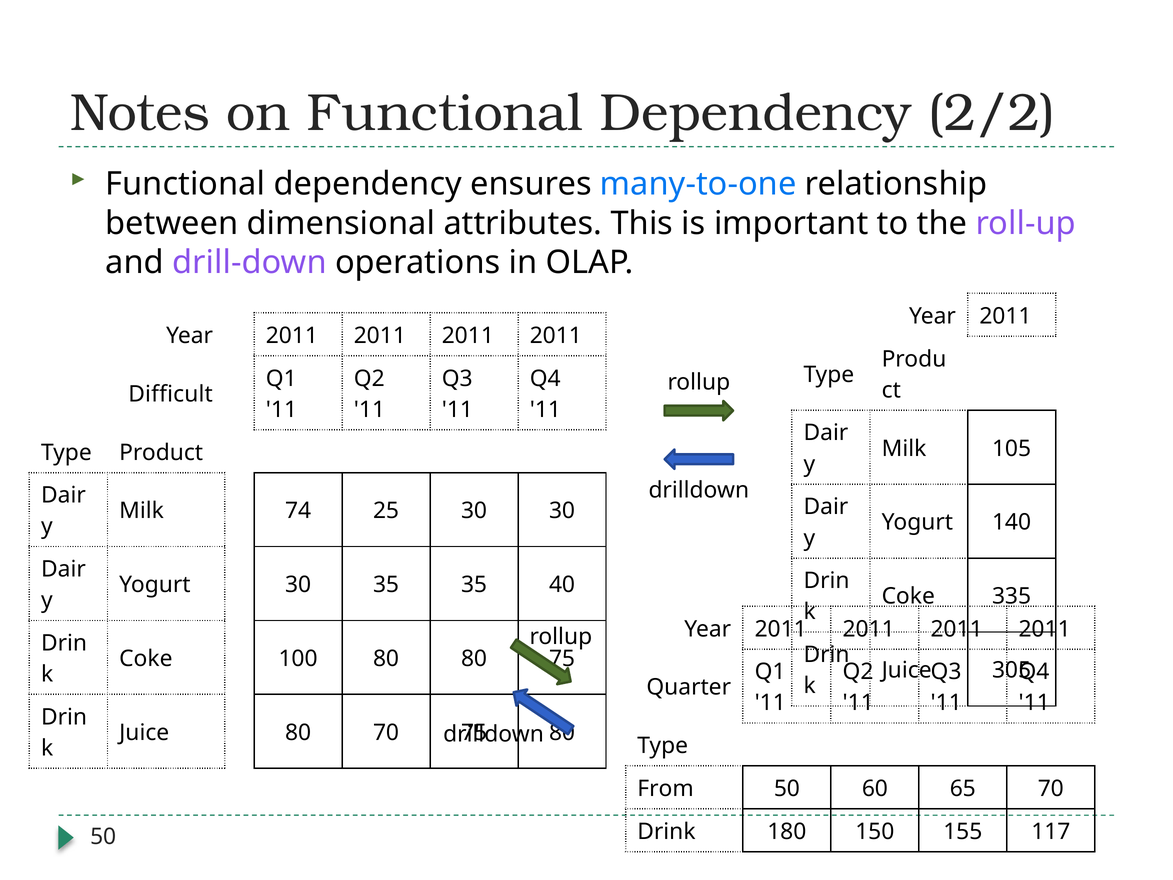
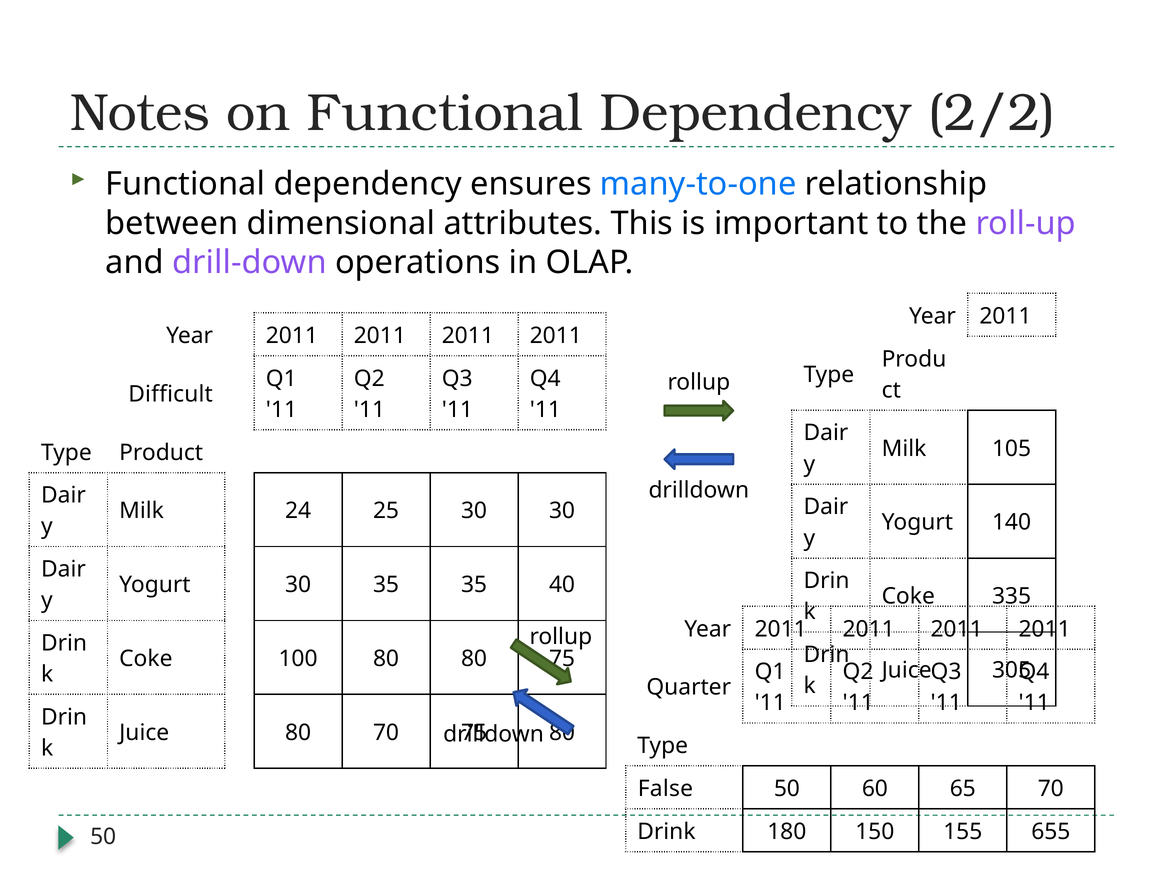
74: 74 -> 24 (298, 511)
From: From -> False (665, 788)
117: 117 -> 655 (1051, 831)
